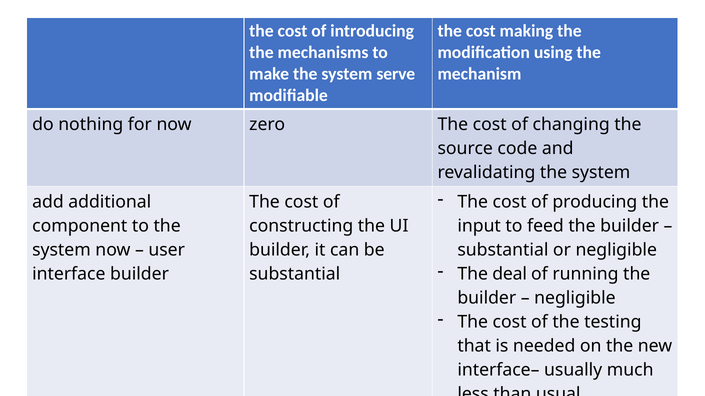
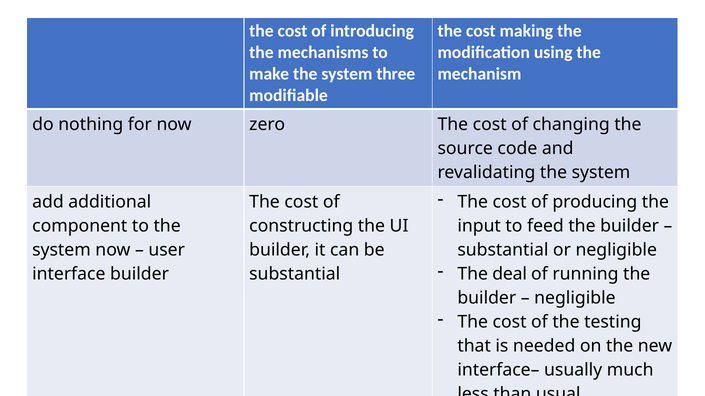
serve: serve -> three (396, 74)
